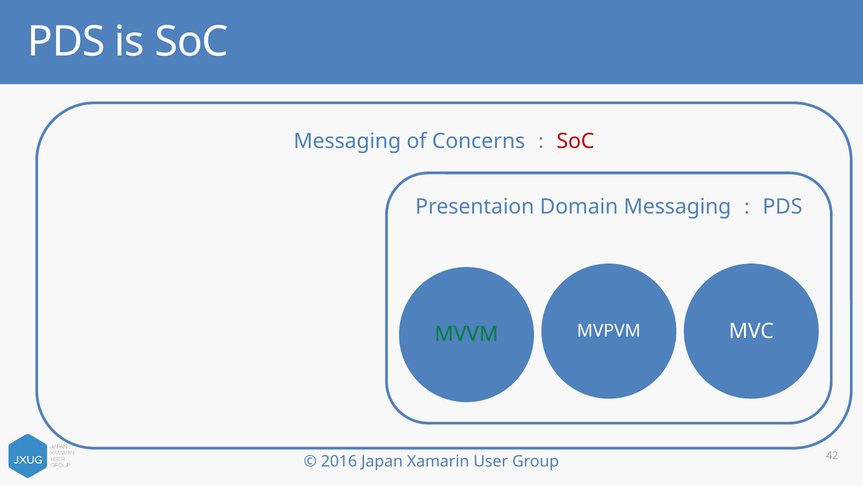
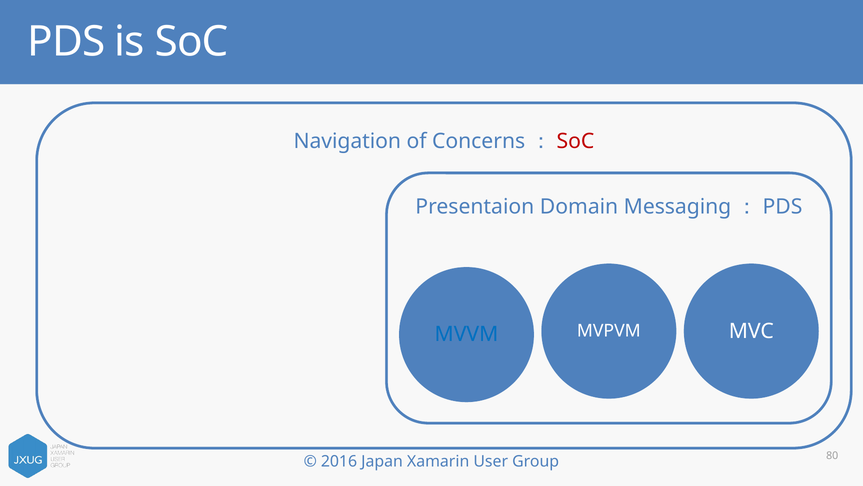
Messaging: Messaging -> Navigation (347, 141)
MVVM colour: green -> blue (466, 334)
42: 42 -> 80 (832, 455)
